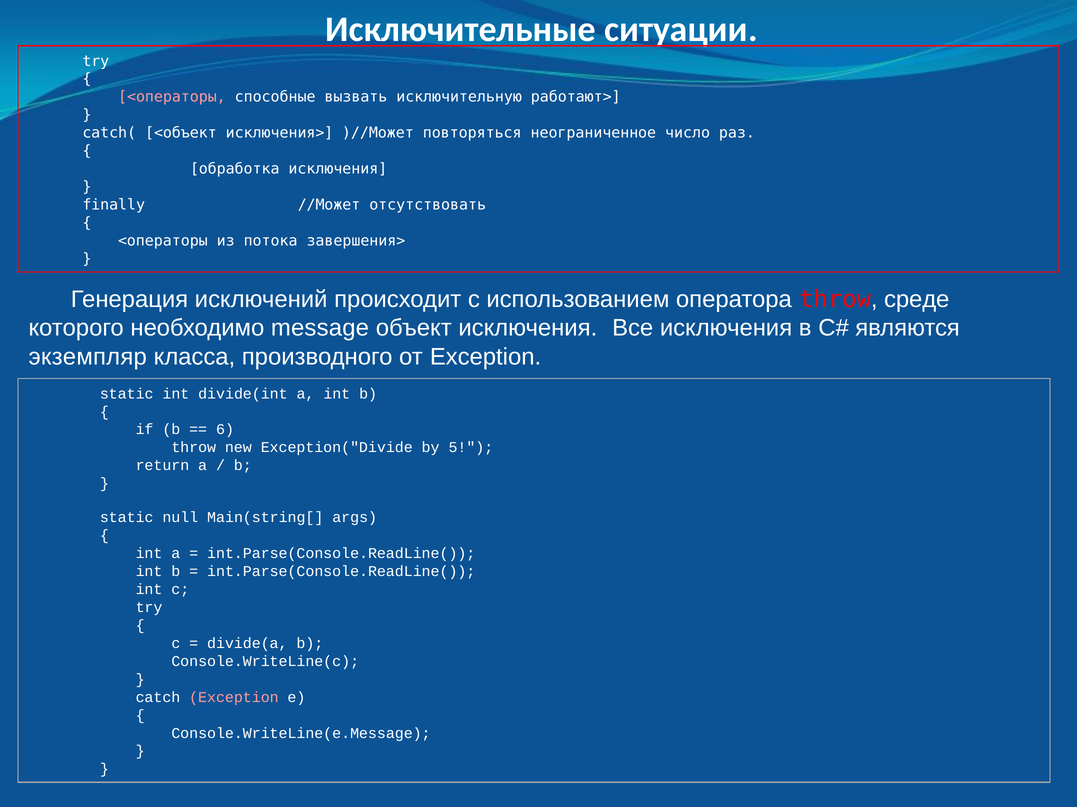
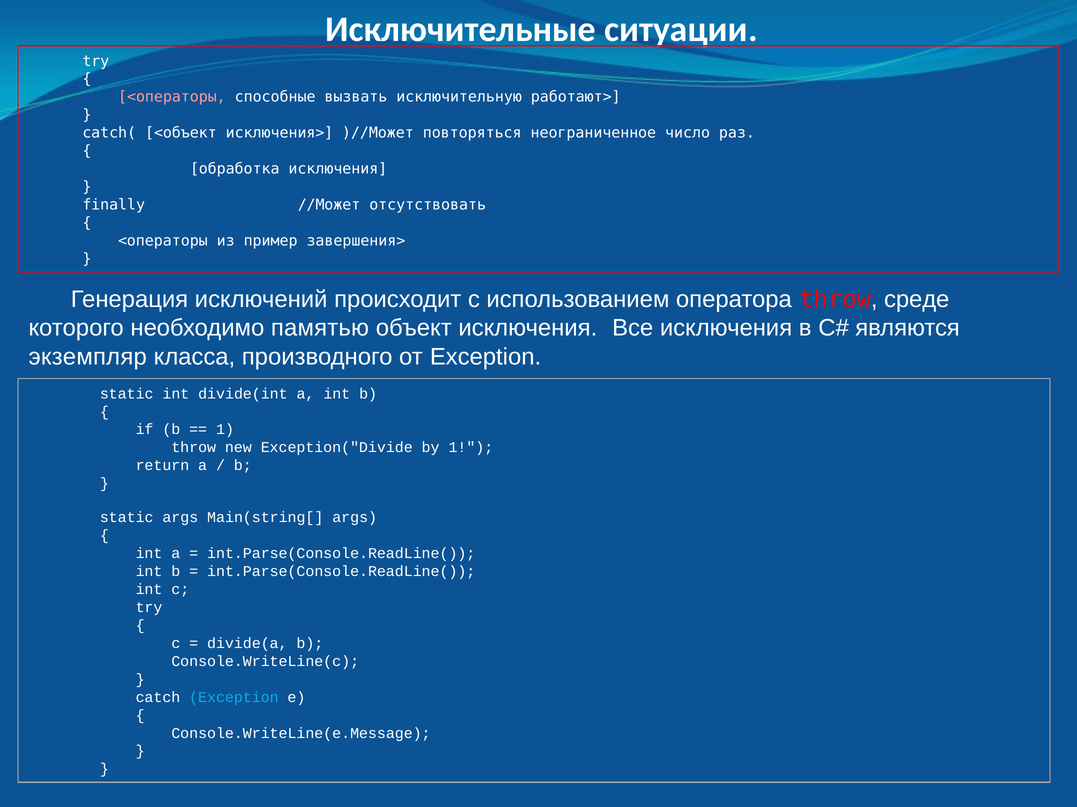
потока: потока -> пример (271, 241)
message: message -> памятью (320, 328)
6: 6 -> 1 (225, 430)
by 5: 5 -> 1 (471, 448)
static null: null -> args (180, 518)
Exception colour: pink -> light blue (234, 698)
